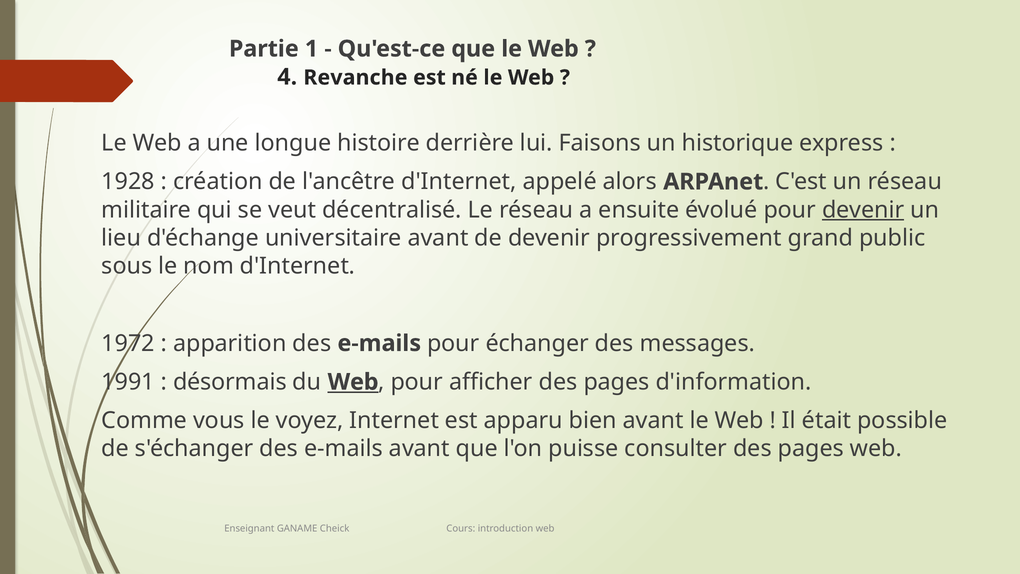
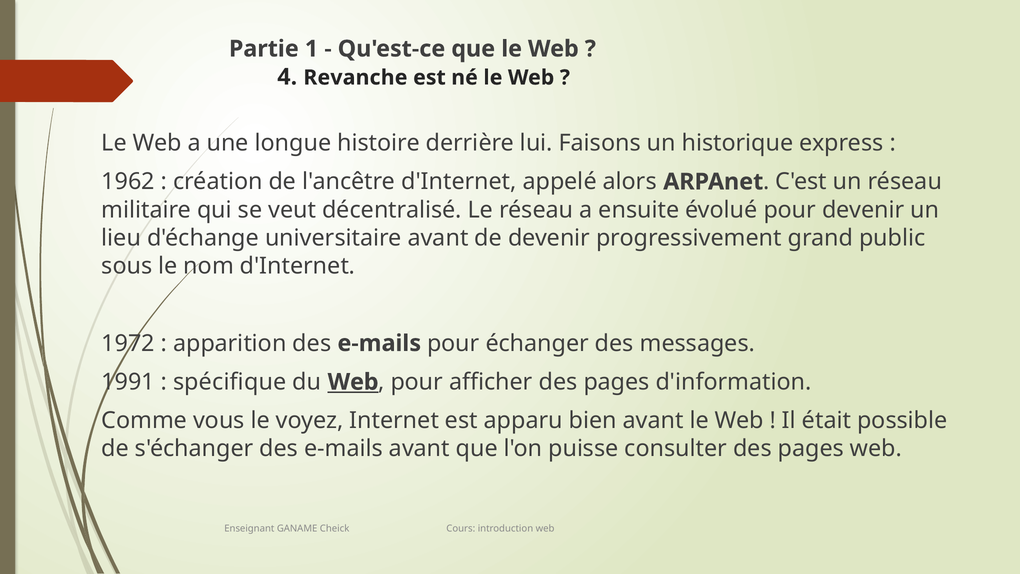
1928: 1928 -> 1962 (128, 182)
devenir underline: present -> none (863, 210)
désormais: désormais -> spécifique (230, 382)
